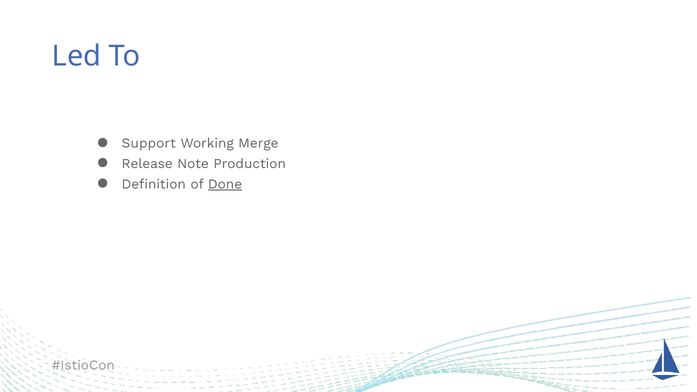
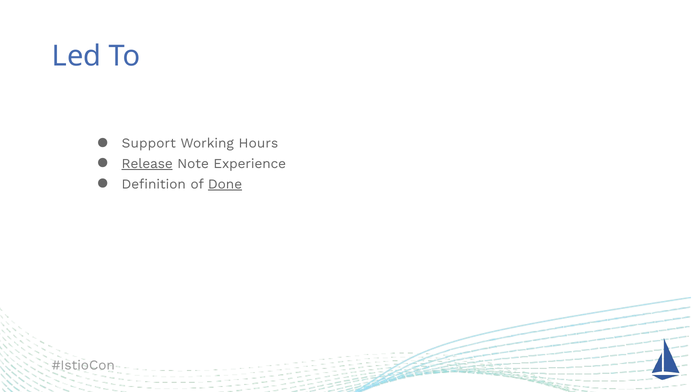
Merge: Merge -> Hours (258, 143)
Release underline: none -> present (147, 164)
Production: Production -> Experience (250, 164)
